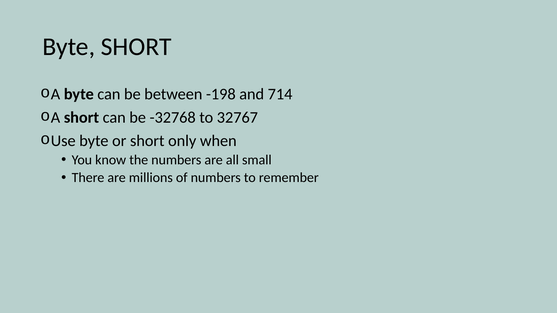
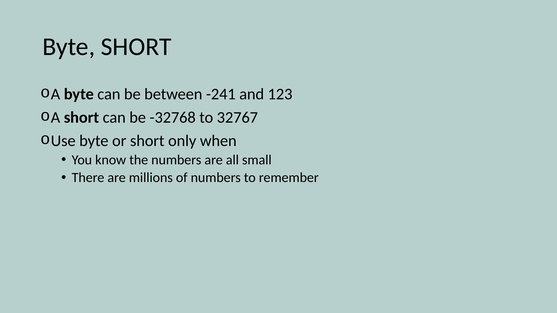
-198: -198 -> -241 (221, 94)
714: 714 -> 123 (280, 94)
